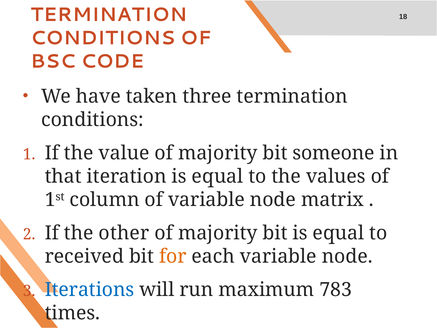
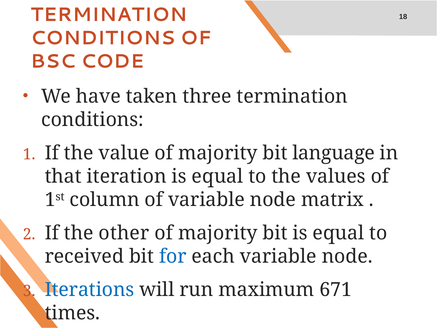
someone: someone -> language (334, 153)
for colour: orange -> blue (173, 256)
783: 783 -> 671 (336, 290)
